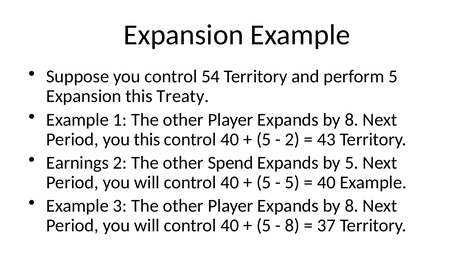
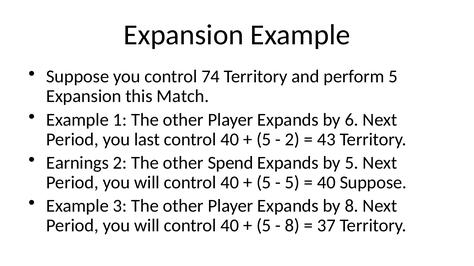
54: 54 -> 74 (211, 77)
Treaty: Treaty -> Match (183, 97)
8: 8 -> 6 (352, 120)
you this: this -> last (147, 140)
40 Example: Example -> Suppose (373, 183)
